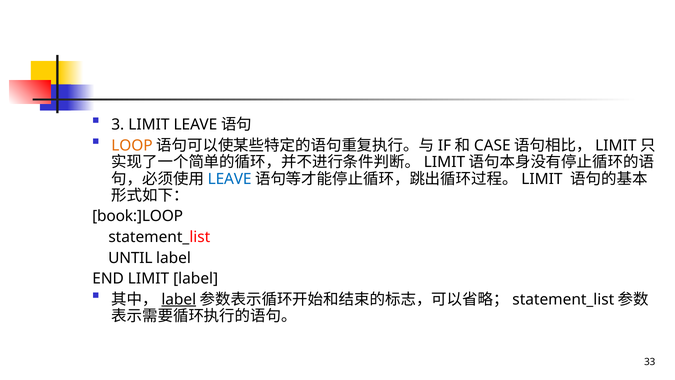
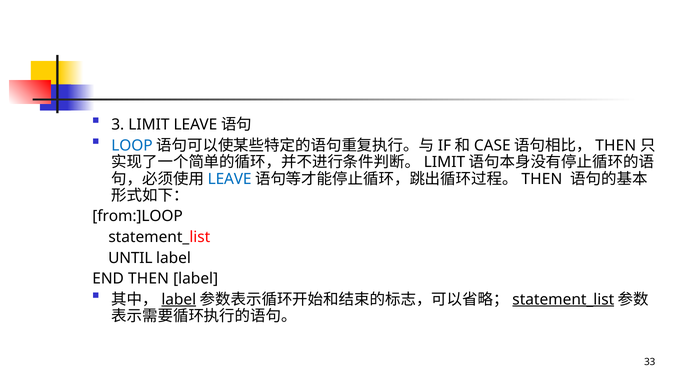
LOOP colour: orange -> blue (132, 145)
LIMIT: LIMIT -> THEN (616, 145)
LIMIT: LIMIT -> THEN (542, 179)
book:]LOOP: book:]LOOP -> from:]LOOP (138, 216)
END LIMIT: LIMIT -> THEN (148, 278)
statement_list underline: none -> present (563, 299)
